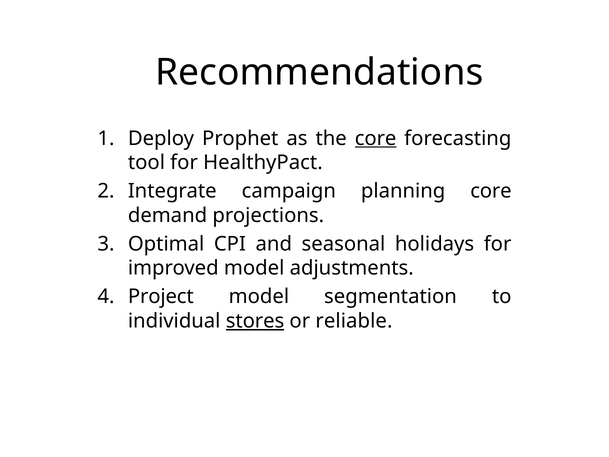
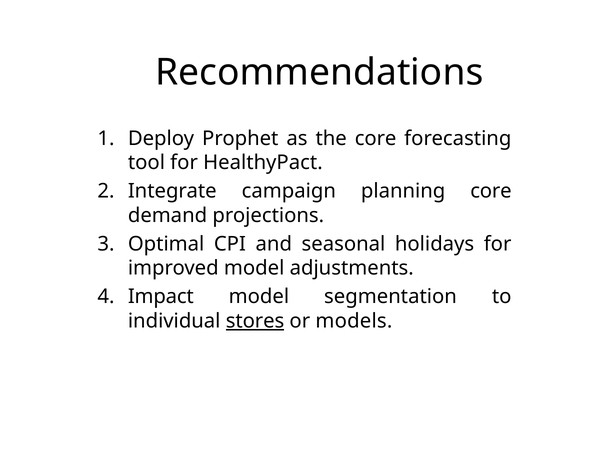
core underline: present -> none (376, 138)
Project: Project -> Impact (161, 297)
reliable: reliable -> models (354, 321)
